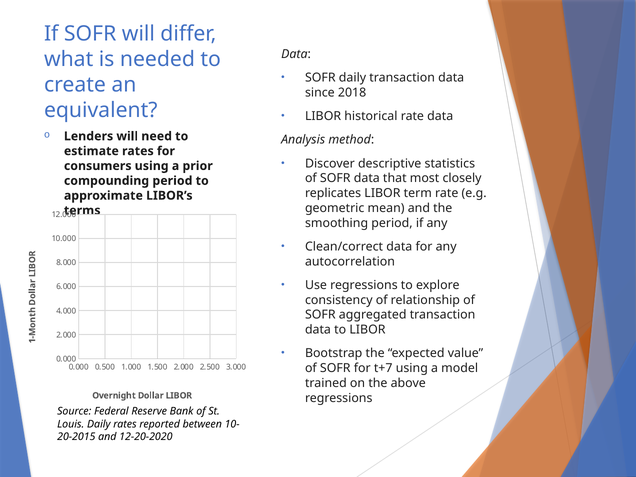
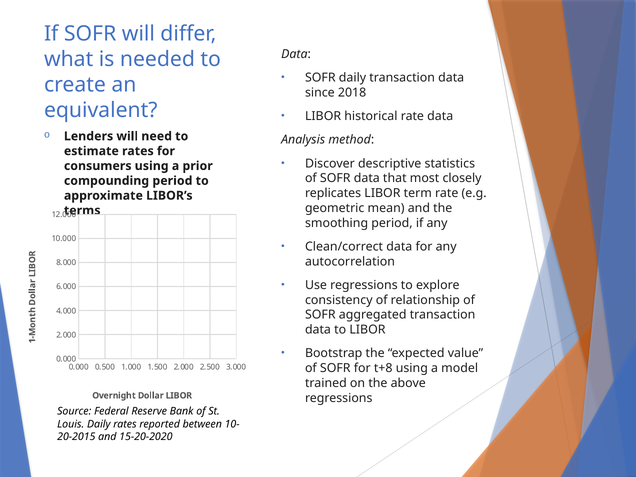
t+7: t+7 -> t+8 (383, 368)
12-20-2020: 12-20-2020 -> 15-20-2020 (146, 437)
